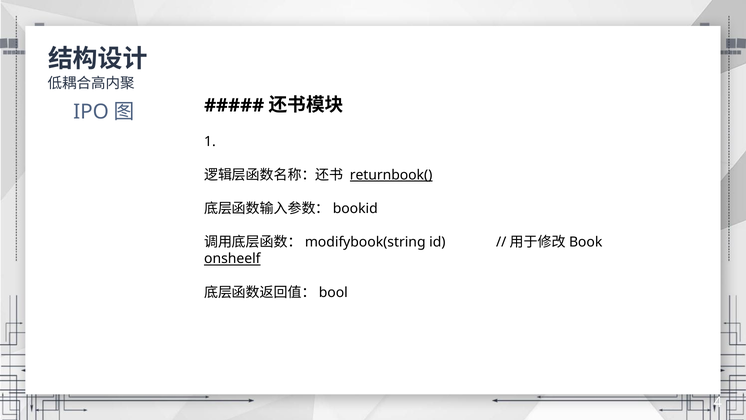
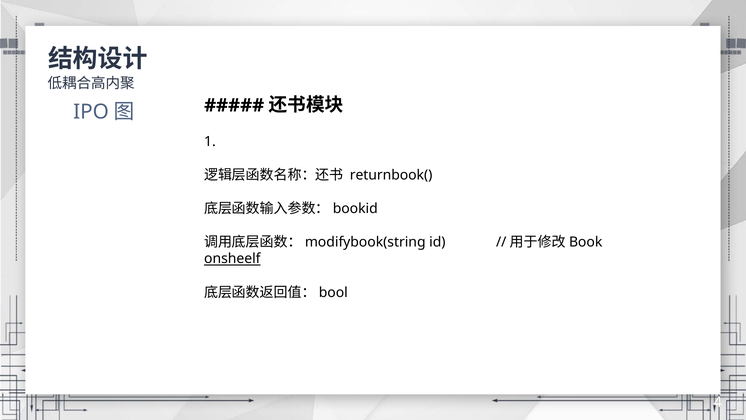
returnbook( underline: present -> none (391, 175)
